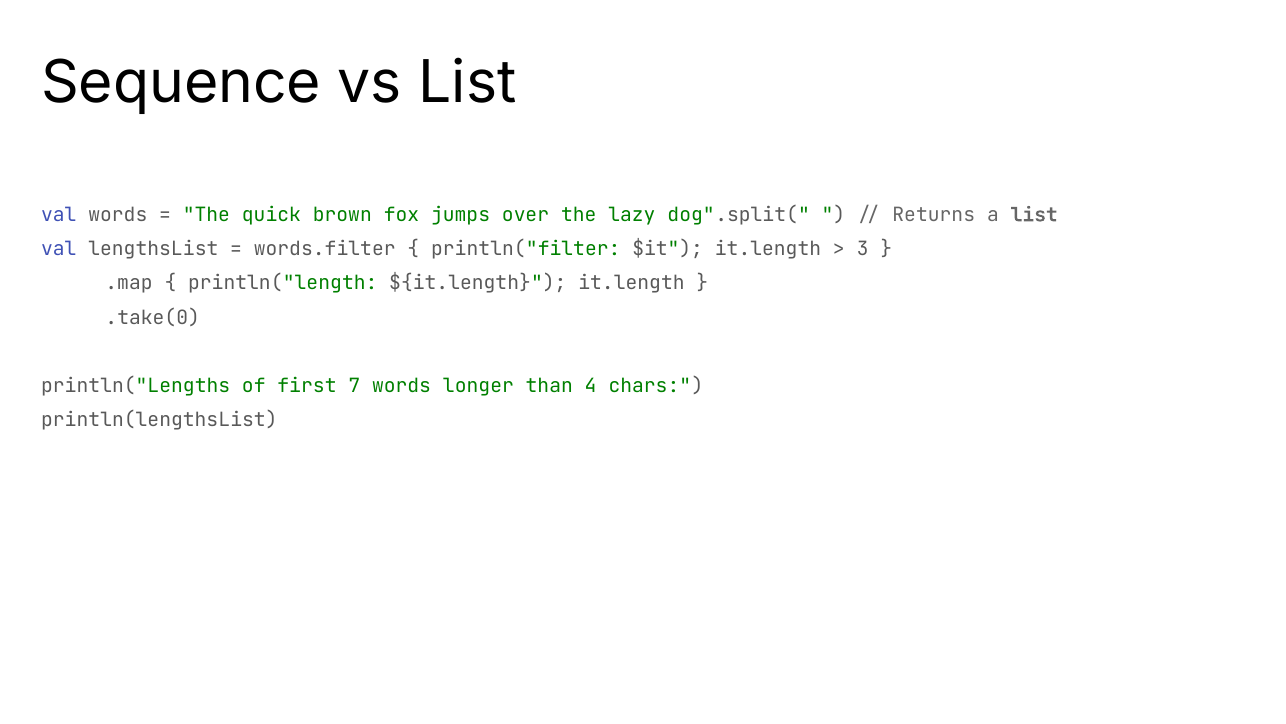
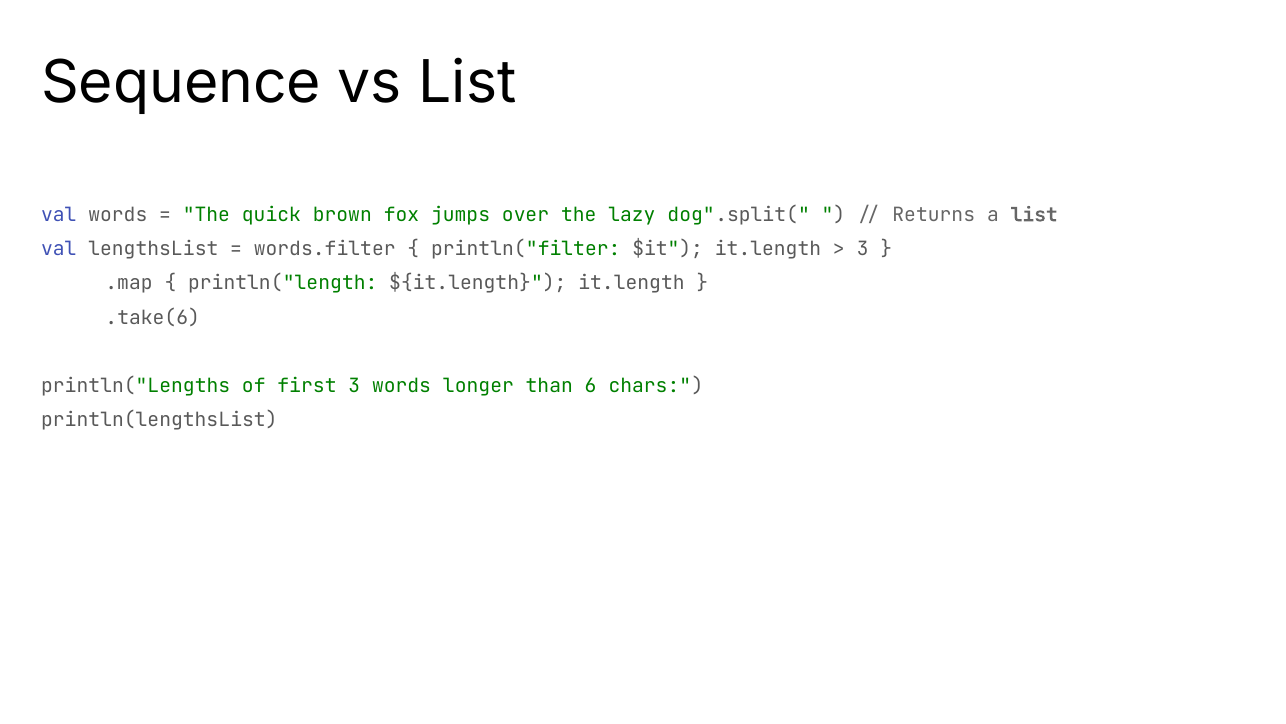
.take(0: .take(0 -> .take(6 (153, 317)
first 7: 7 -> 3 (354, 386)
4: 4 -> 6 (591, 386)
